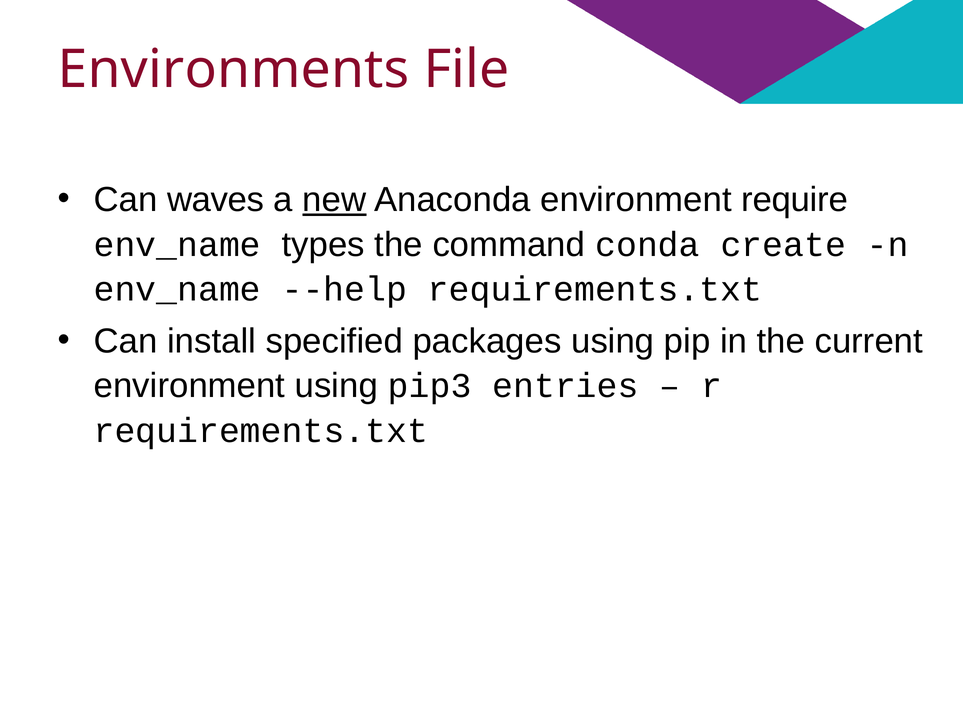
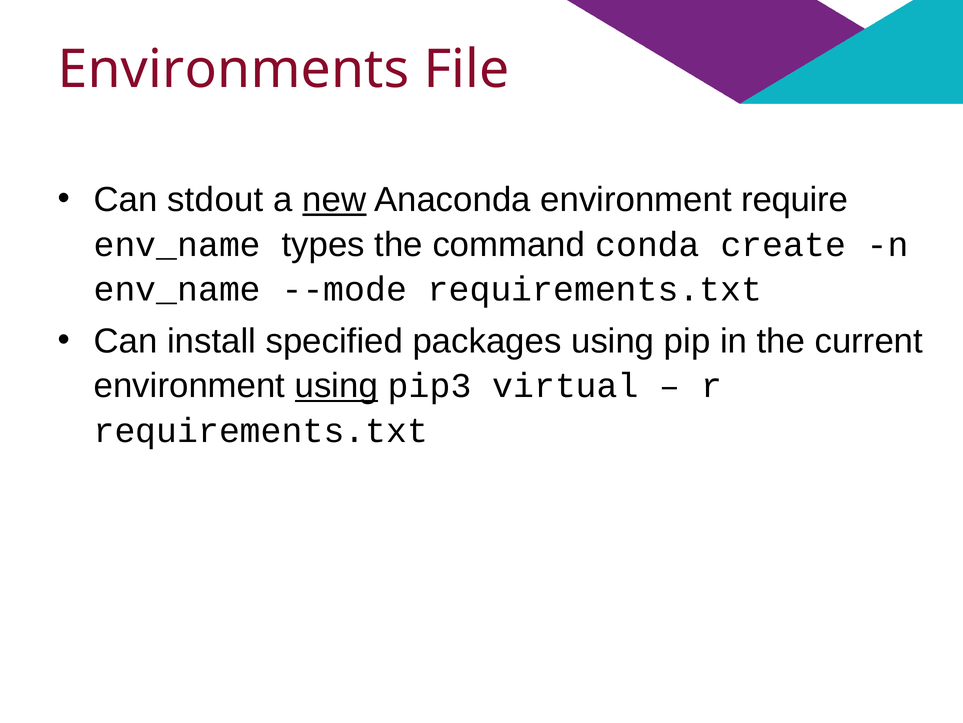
waves: waves -> stdout (215, 200)
--help: --help -> --mode (344, 289)
using underline: none -> present (336, 385)
entries: entries -> virtual (565, 385)
